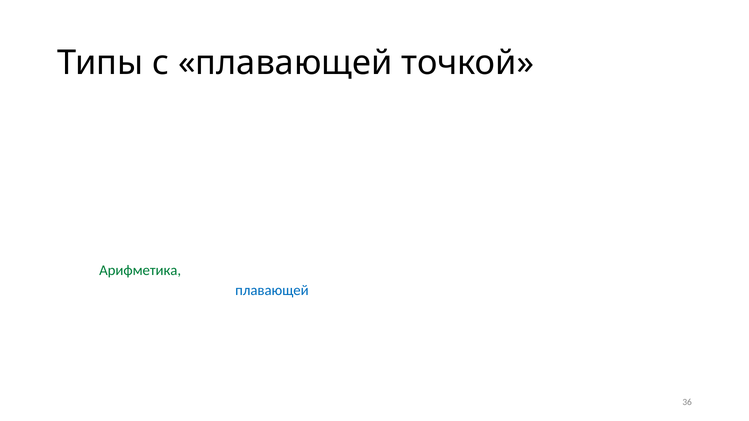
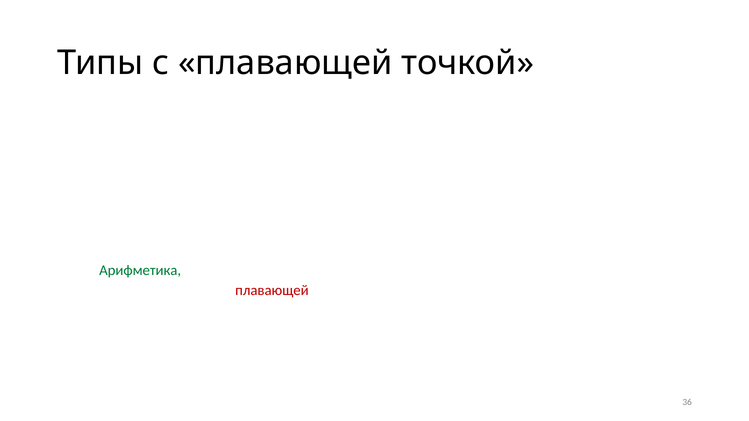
плавающей colour: blue -> red (272, 290)
